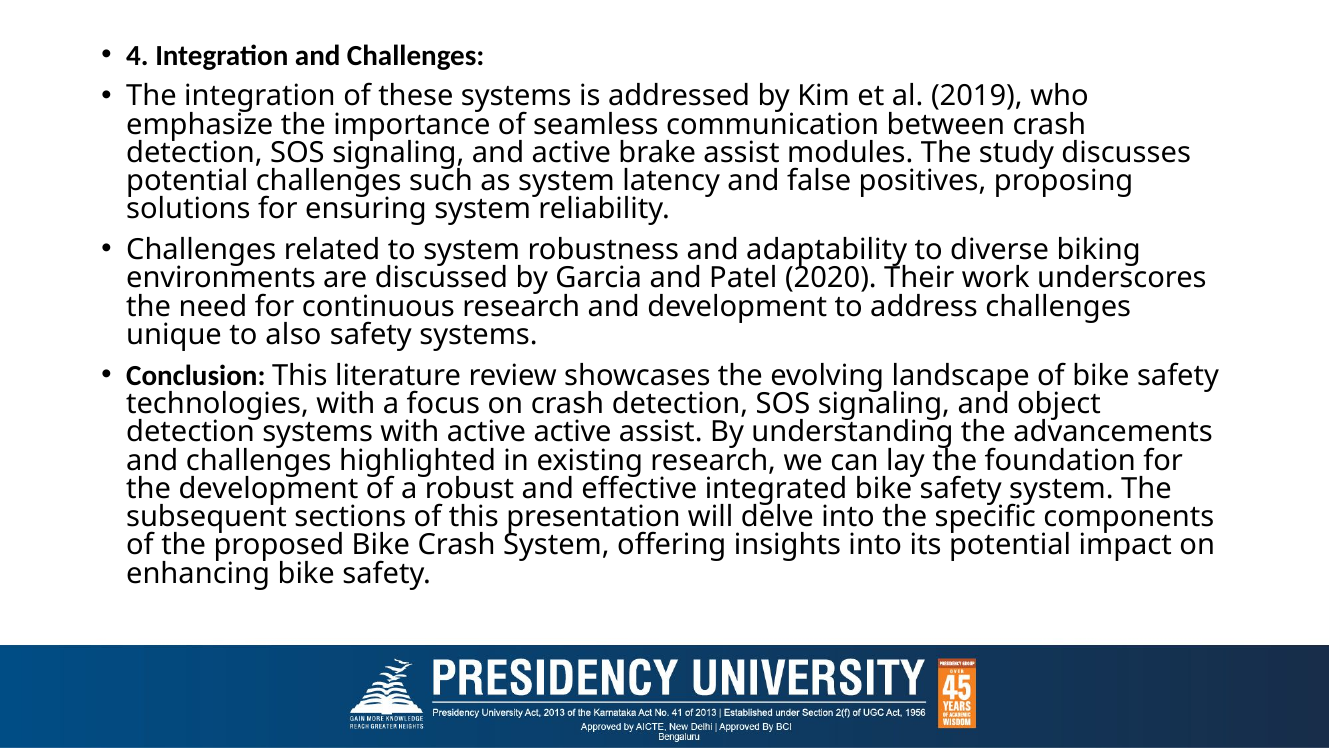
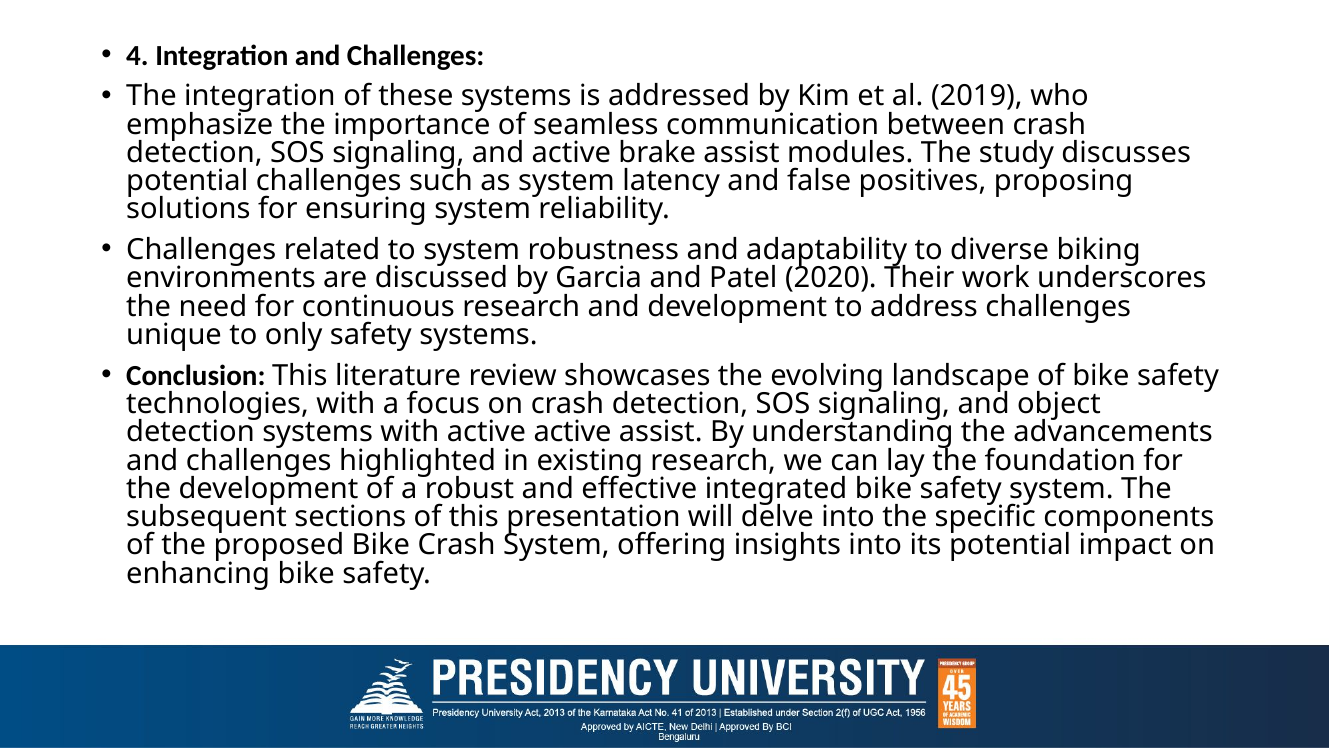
also: also -> only (294, 335)
